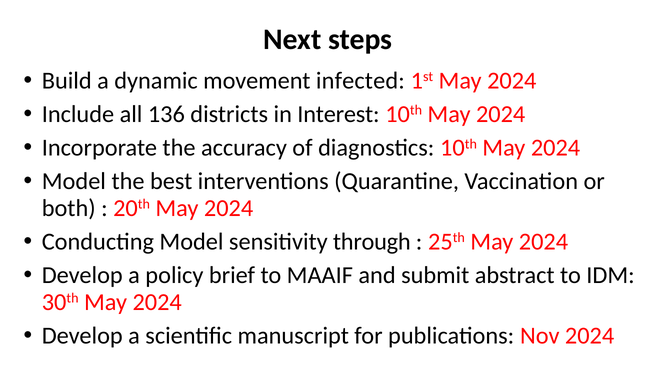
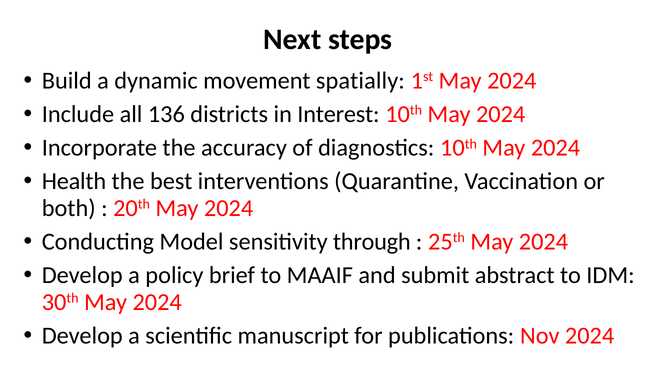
infected: infected -> spatially (360, 81)
Model: Model -> Health (74, 181)
